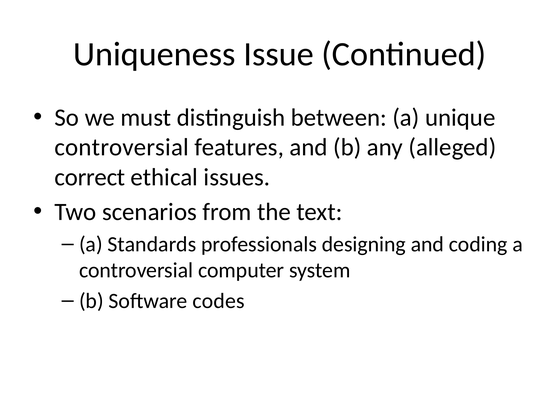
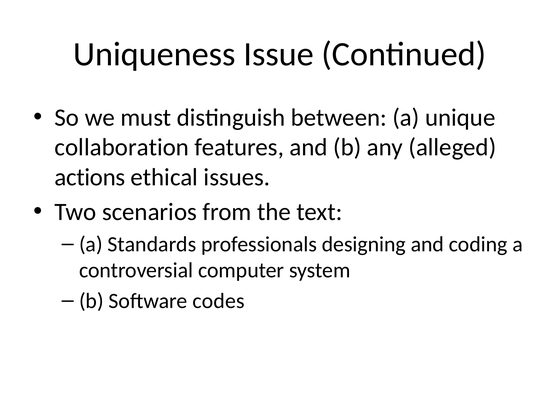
controversial: controversial -> collaboration (122, 147)
correct: correct -> actions (90, 177)
